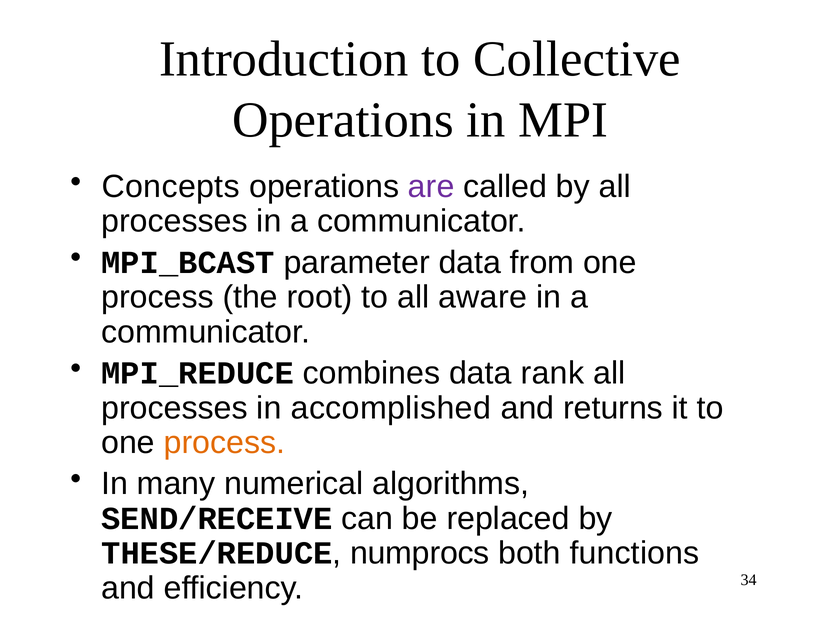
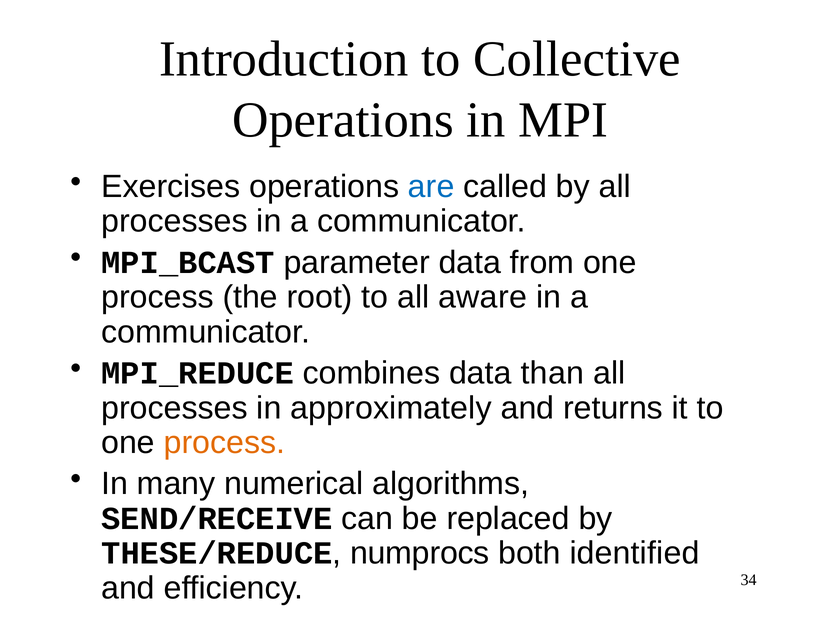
Concepts: Concepts -> Exercises (171, 187)
are colour: purple -> blue (431, 187)
rank: rank -> than (552, 373)
accomplished: accomplished -> approximately (391, 408)
functions: functions -> identified (635, 553)
